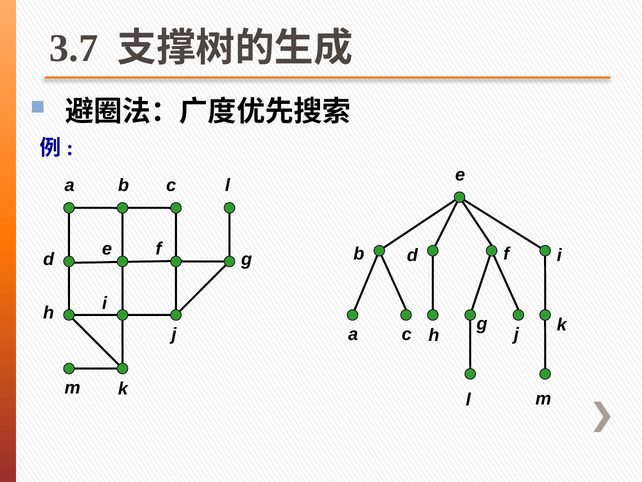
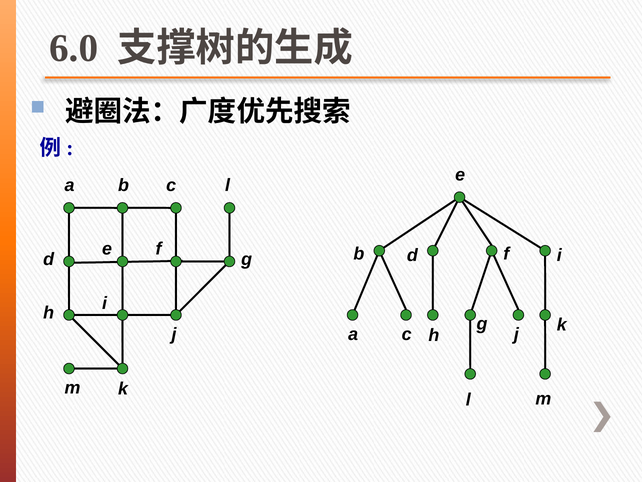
3.7: 3.7 -> 6.0 (74, 48)
